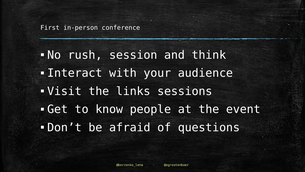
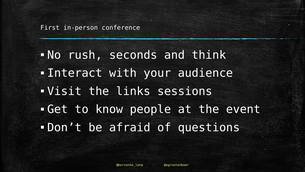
session: session -> seconds (133, 55)
